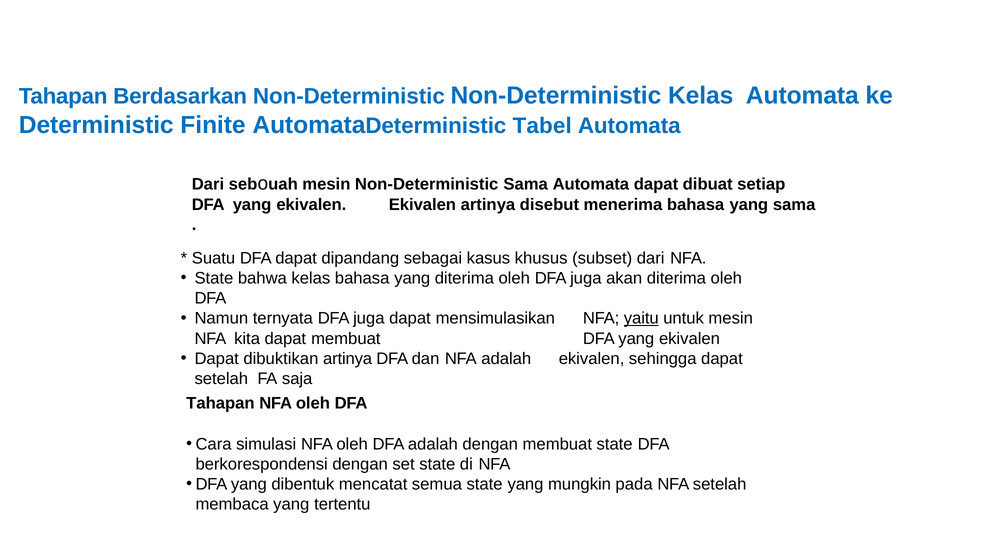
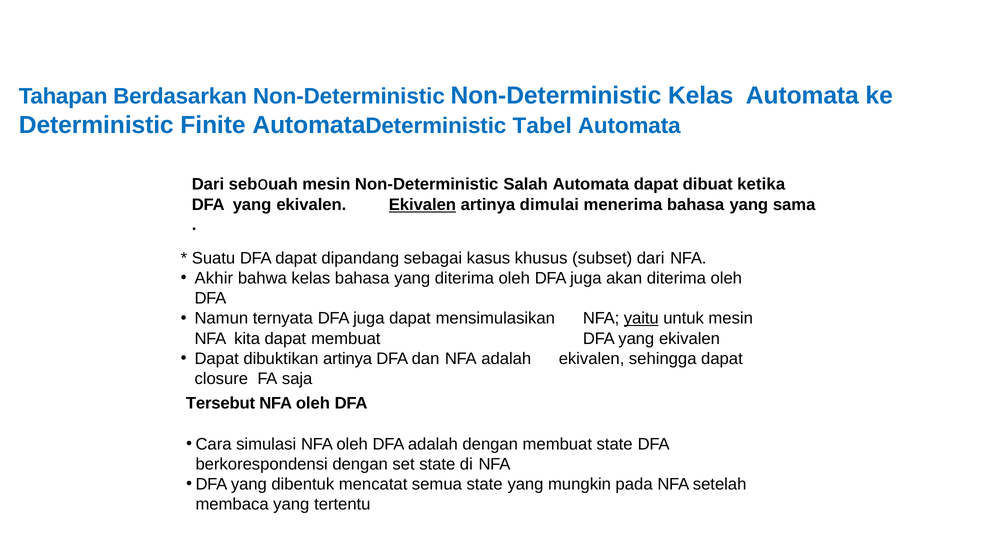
Non-Deterministic Sama: Sama -> Salah (526, 184)
setiap: setiap -> ketika (761, 184)
Ekivalen underline: none -> present (422, 205)
disebut: disebut -> dimulai (549, 205)
State: State -> Akhir (214, 278)
setelah: setelah -> closure (221, 379)
Tahapan: Tahapan -> Tersebut (221, 403)
